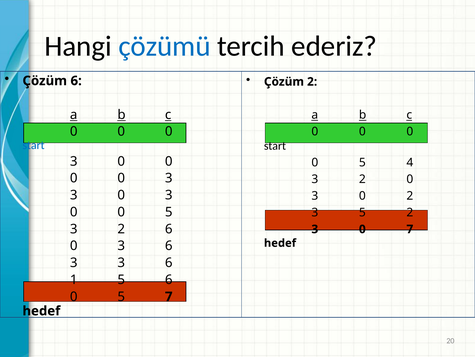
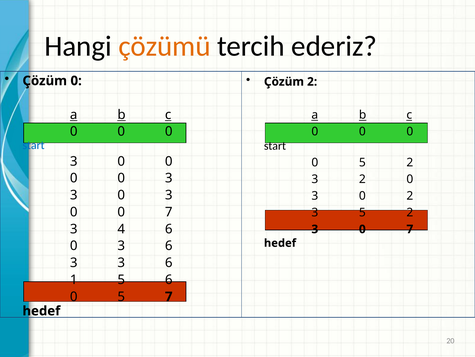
çözümü colour: blue -> orange (165, 46)
Çözüm 6: 6 -> 0 (76, 81)
0 5 4: 4 -> 2 (410, 162)
0 0 5: 5 -> 7 (169, 212)
2: 2 -> 4 (121, 229)
